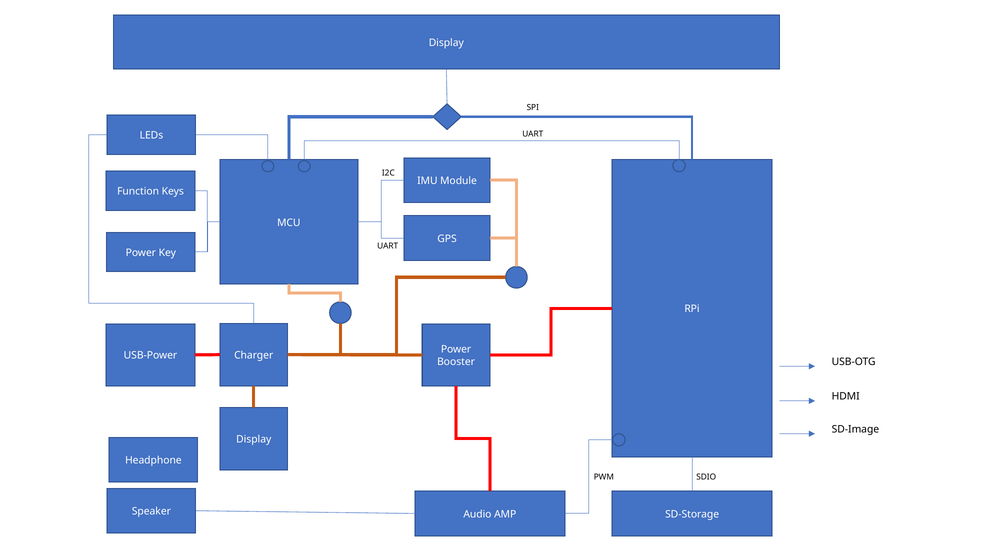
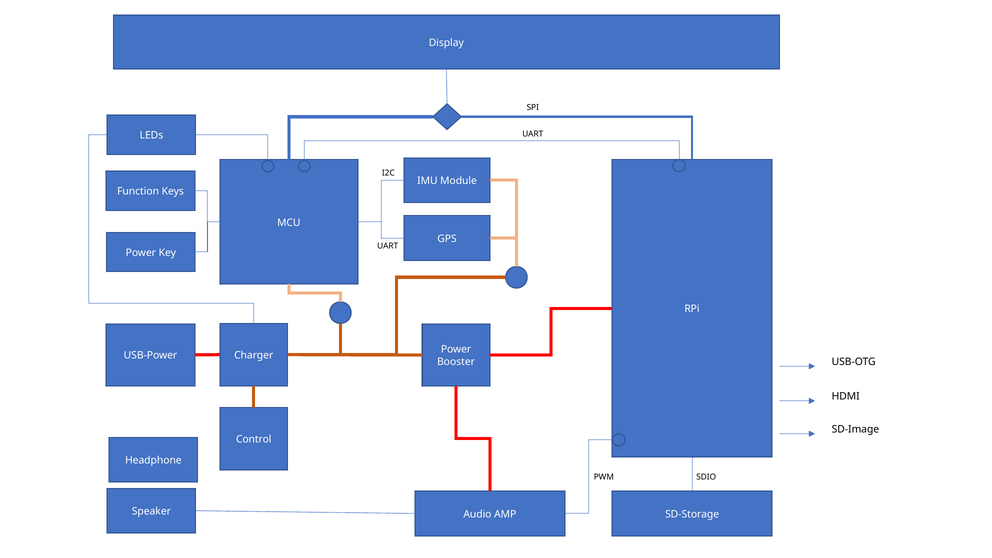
Display: Display -> Control (254, 439)
